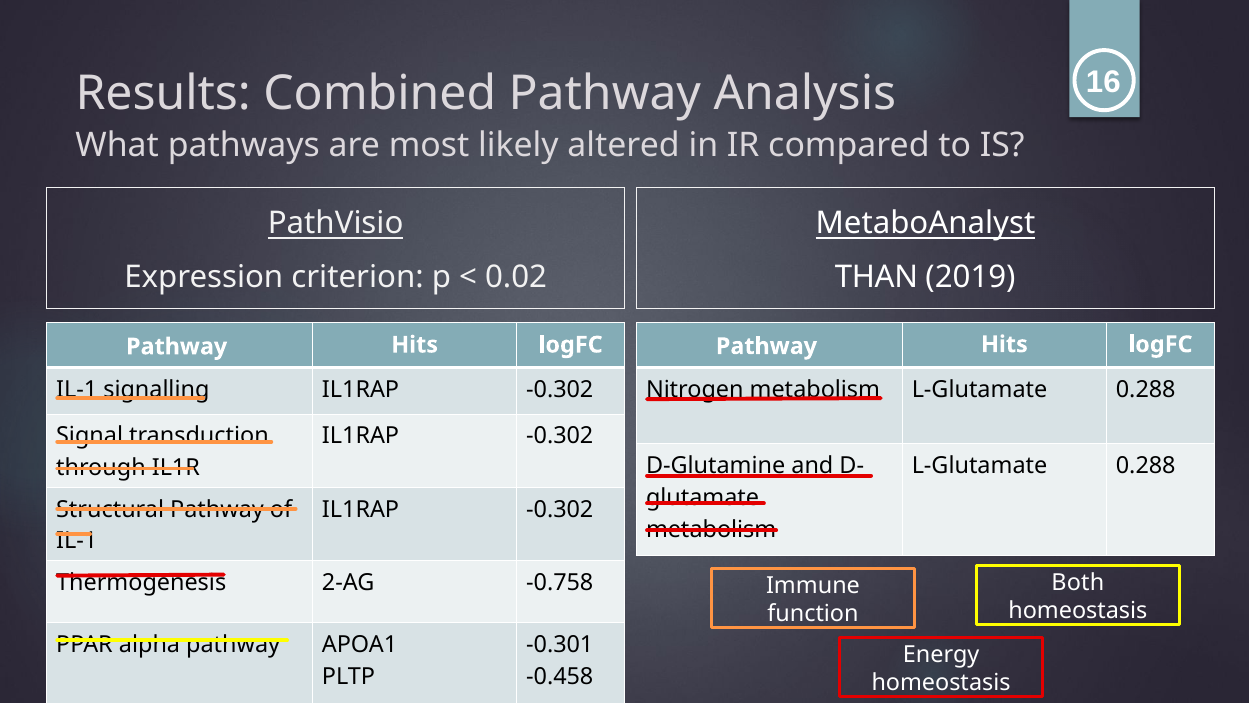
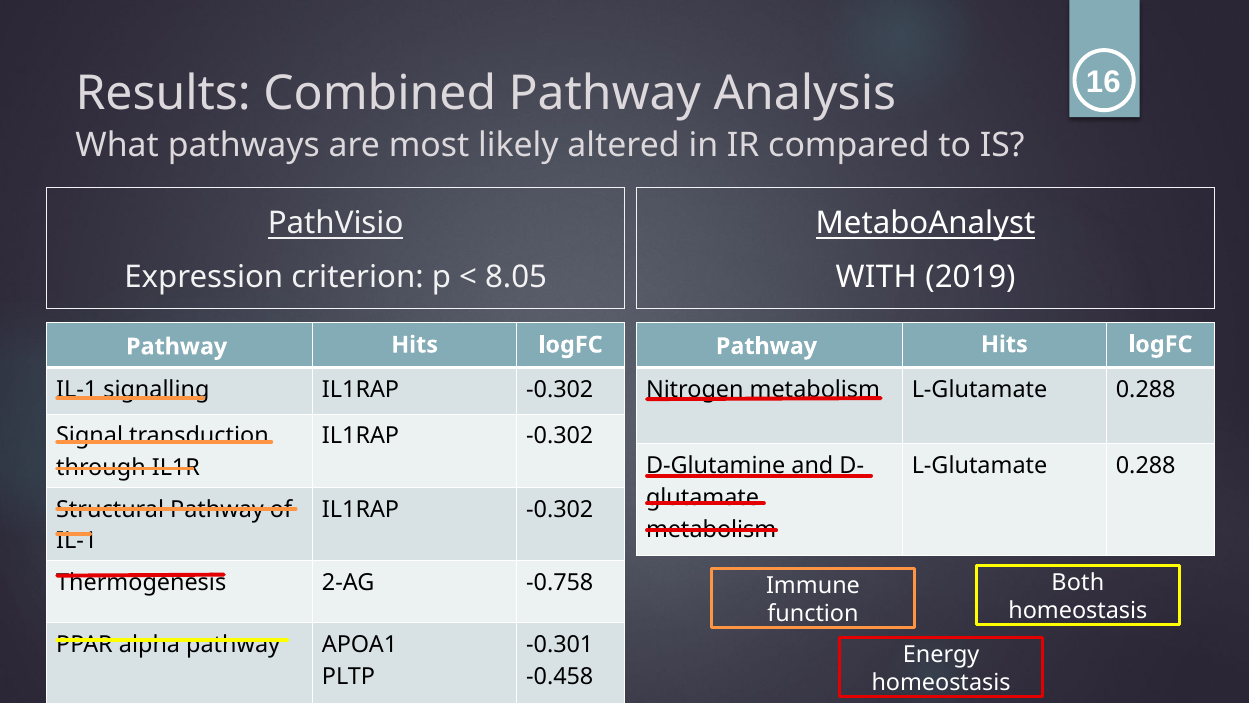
0.02: 0.02 -> 8.05 (516, 277)
THAN: THAN -> WITH (876, 277)
